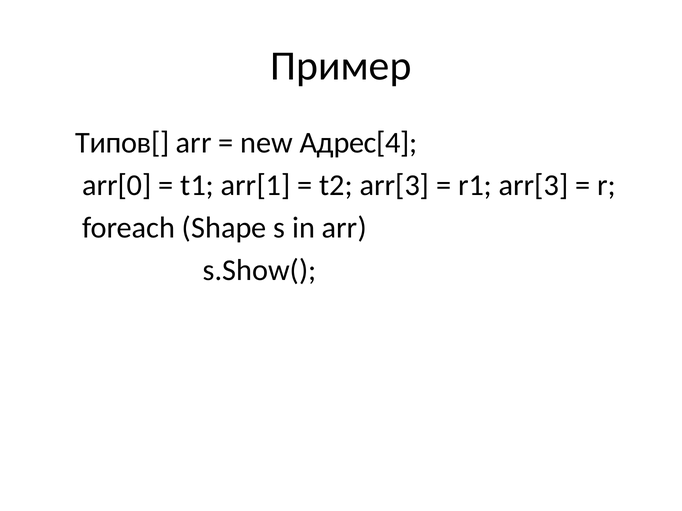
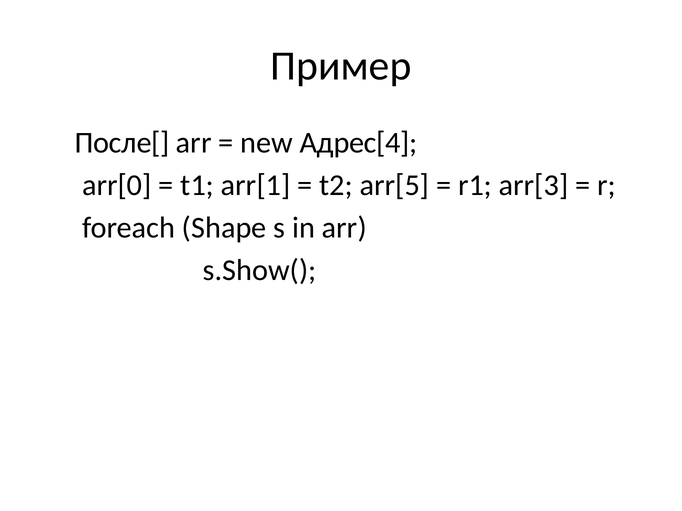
Типов[: Типов[ -> После[ (122, 143)
t2 arr[3: arr[3 -> arr[5 (394, 186)
